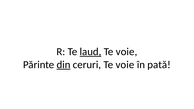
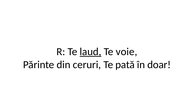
din underline: present -> none (64, 65)
ceruri Te voie: voie -> pată (125, 65)
pată: pată -> doar (159, 65)
